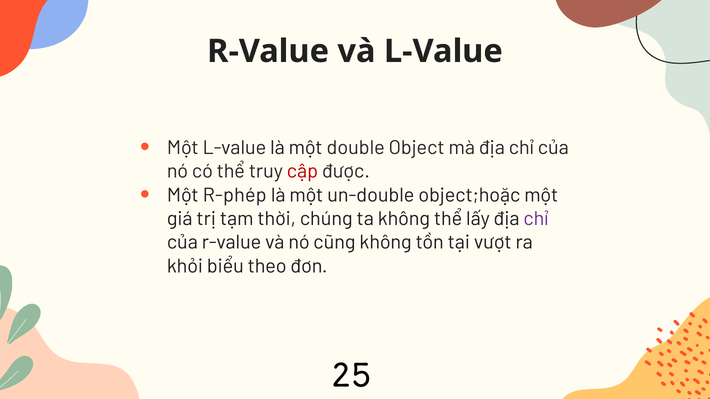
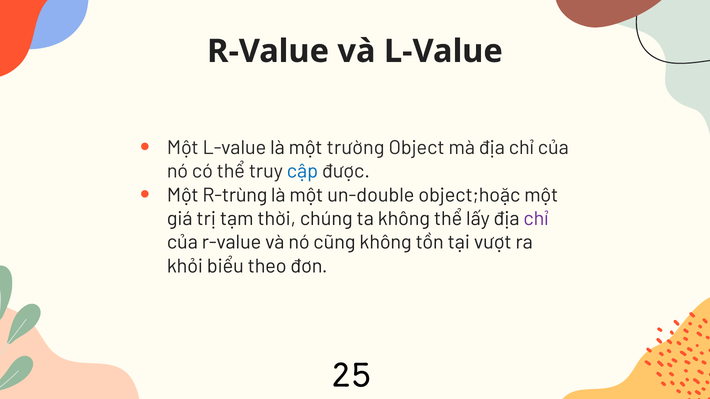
double: double -> trường (356, 148)
cập colour: red -> blue (302, 172)
R-phép: R-phép -> R-trùng (235, 195)
